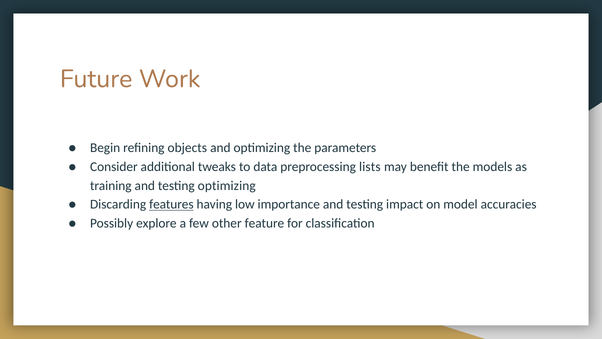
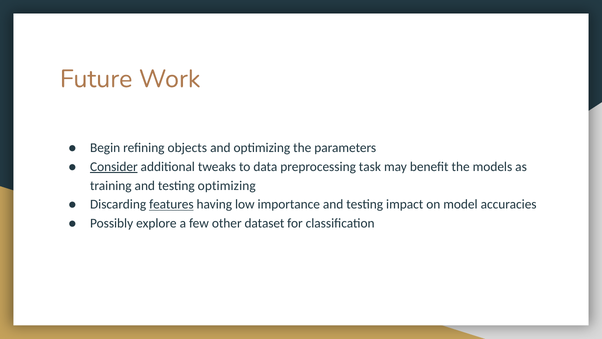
Consider underline: none -> present (114, 167)
lists: lists -> task (370, 167)
feature: feature -> dataset (264, 223)
